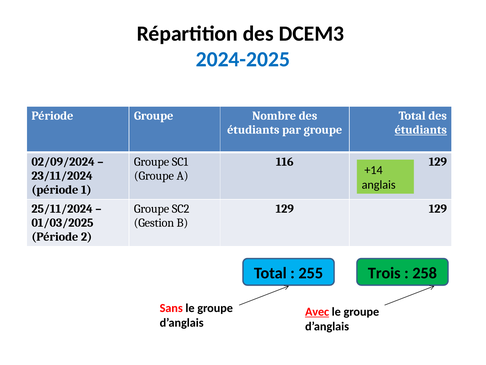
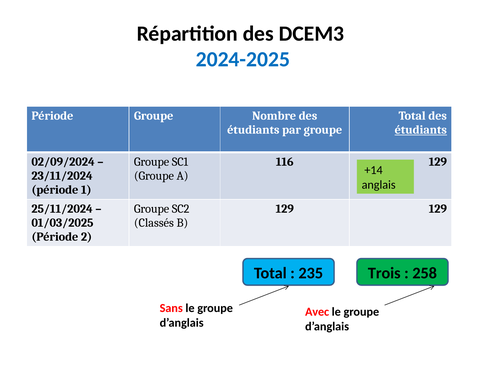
Gestion: Gestion -> Classés (154, 222)
255: 255 -> 235 (311, 273)
Avec underline: present -> none (317, 311)
